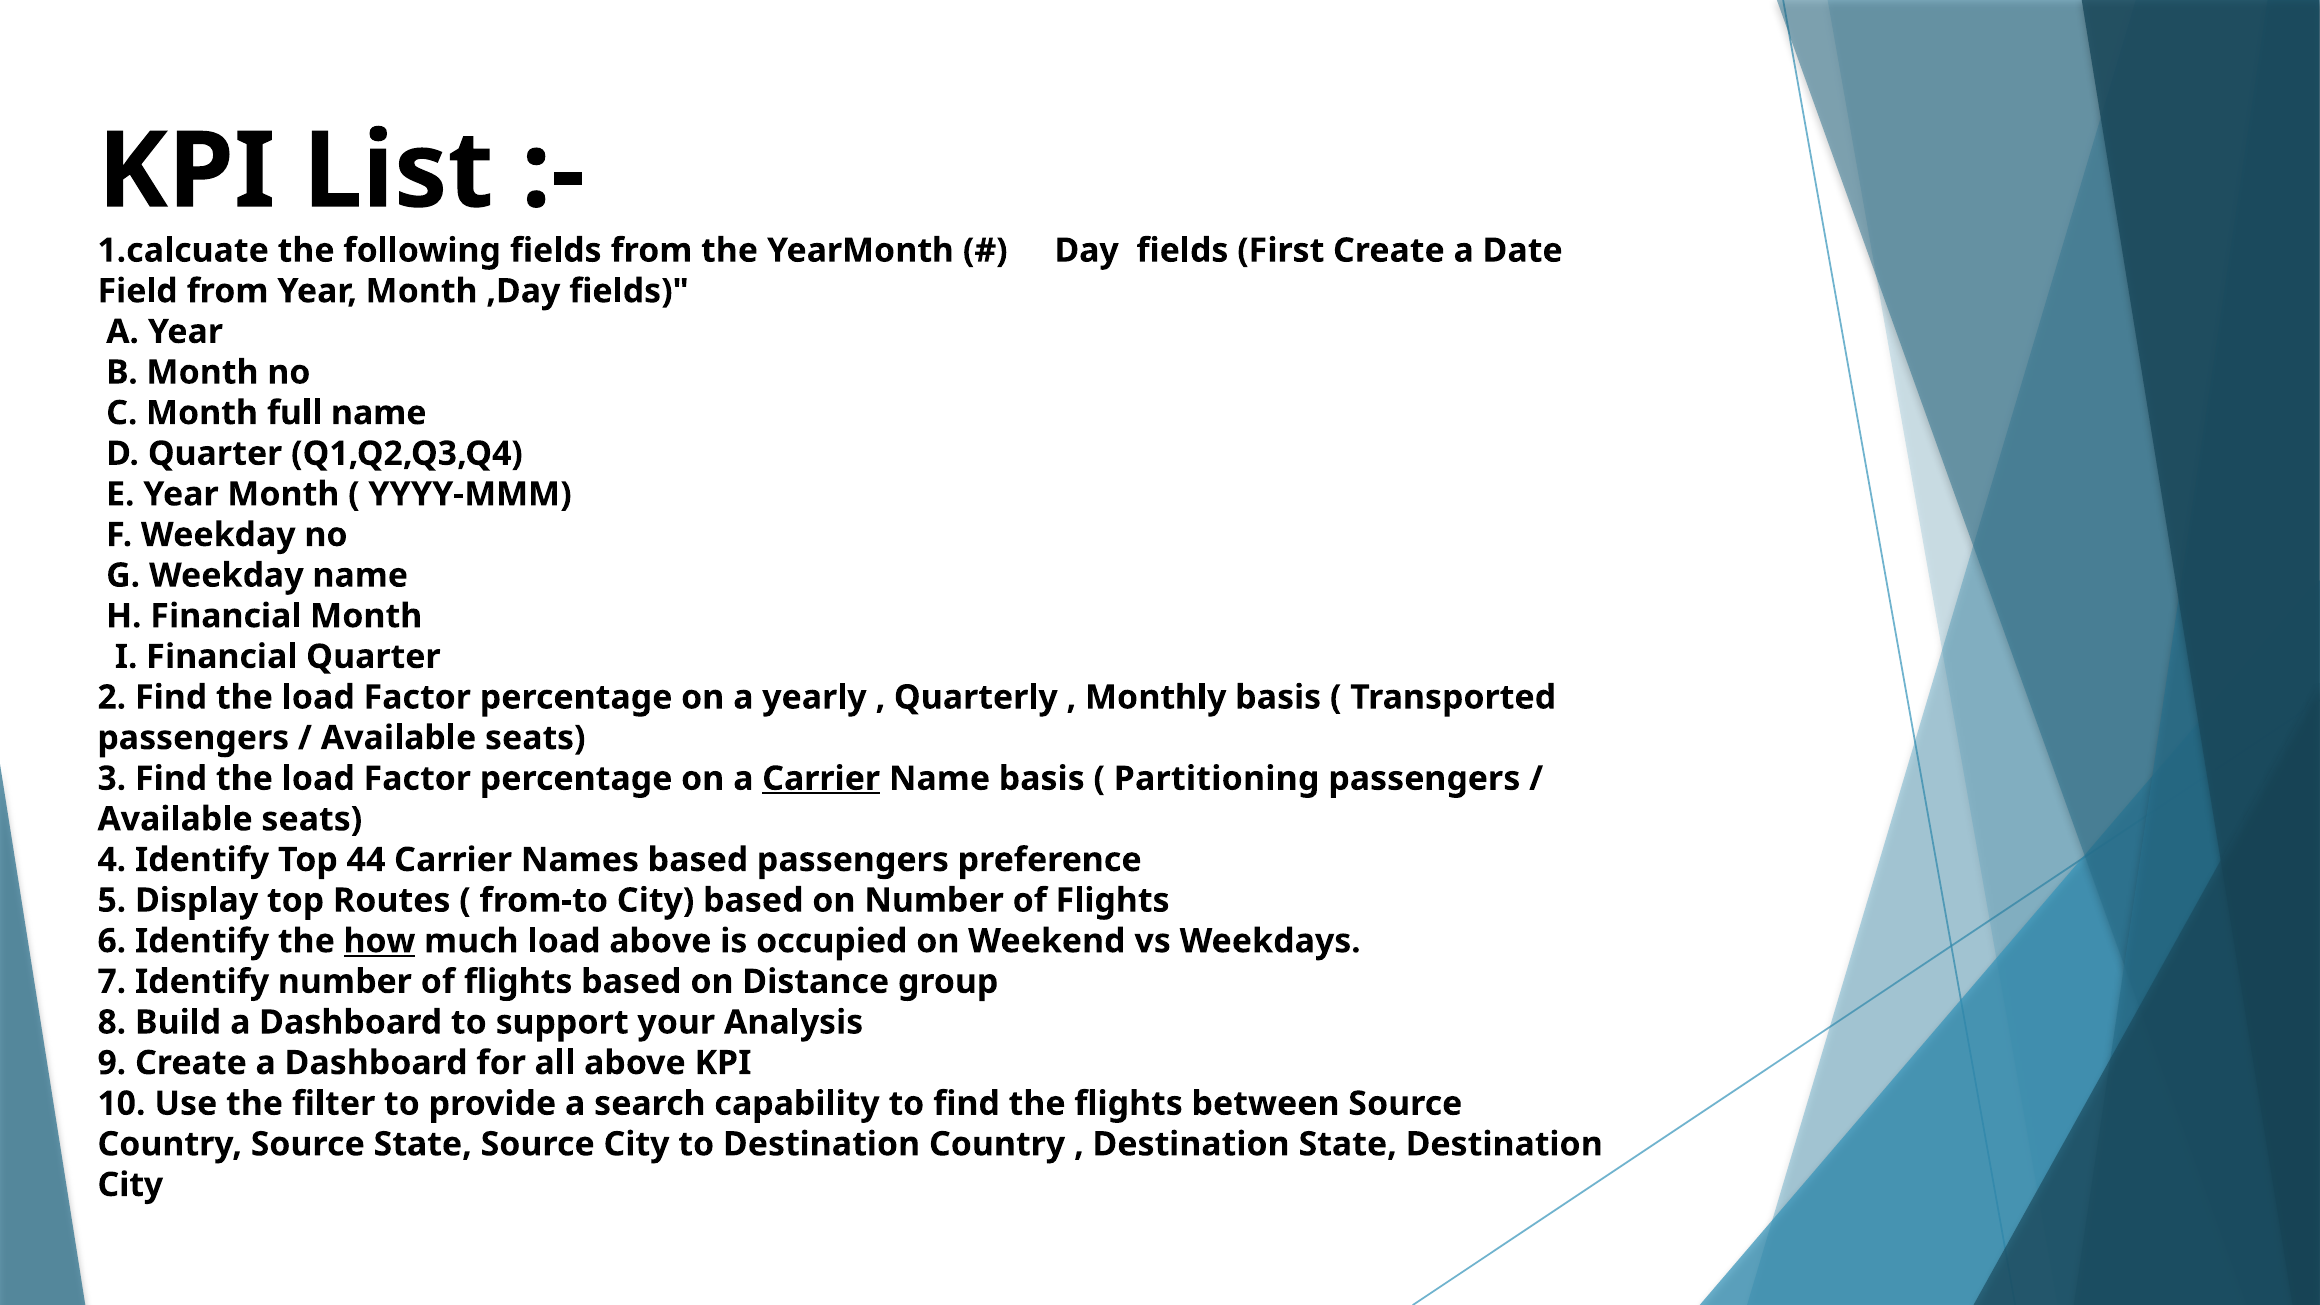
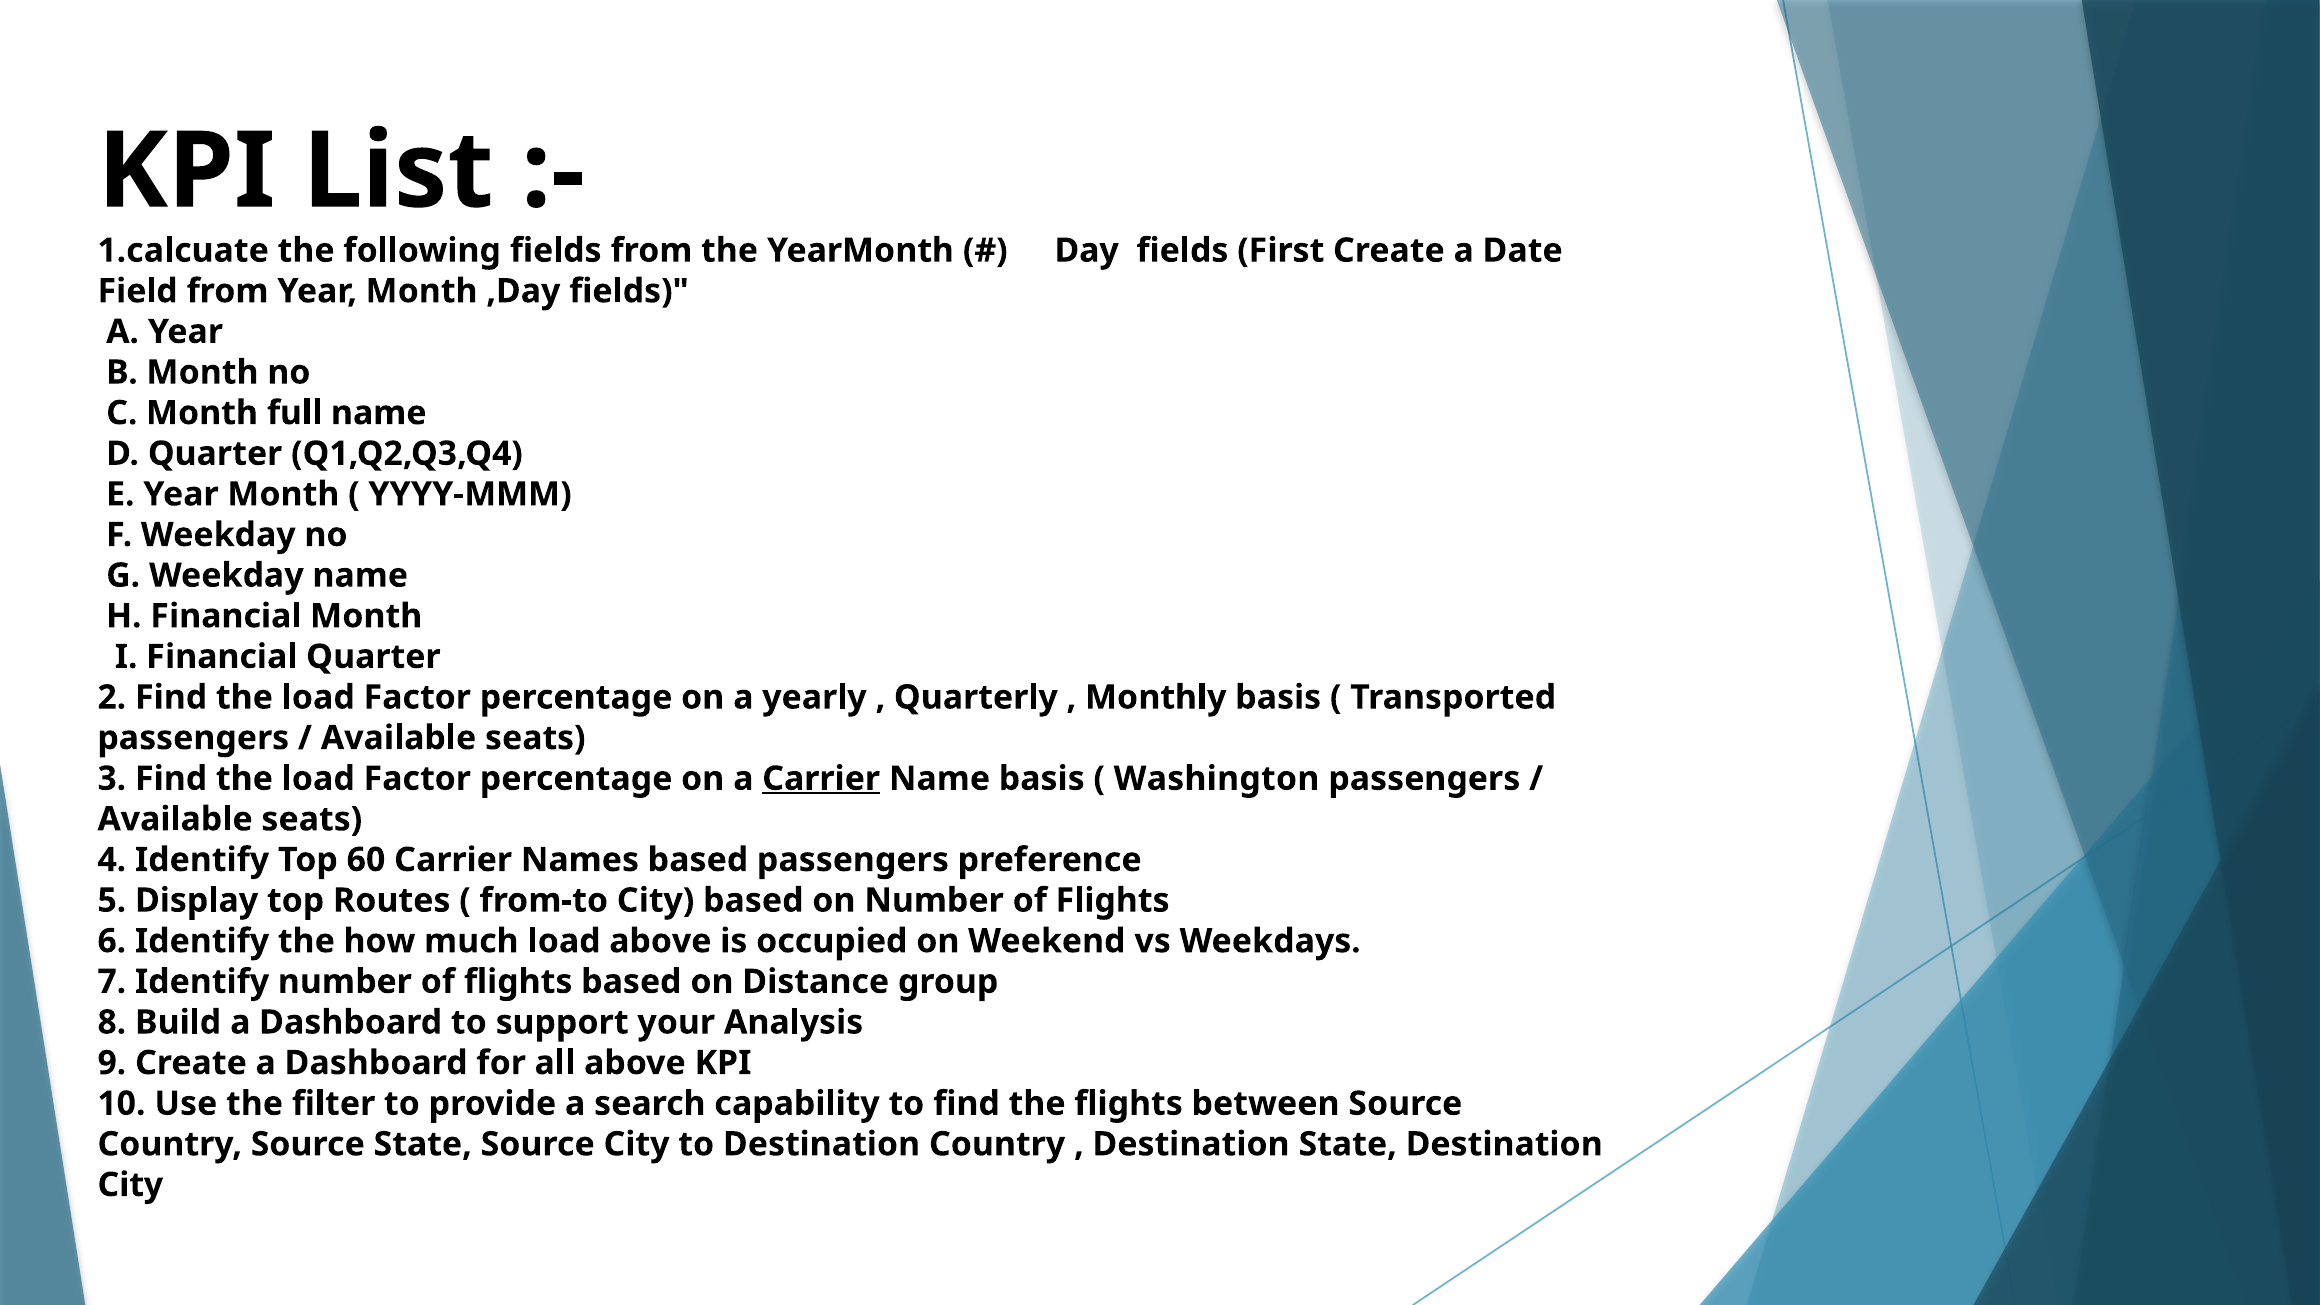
Partitioning: Partitioning -> Washington (1217, 779)
44: 44 -> 60 (366, 860)
how underline: present -> none (379, 941)
